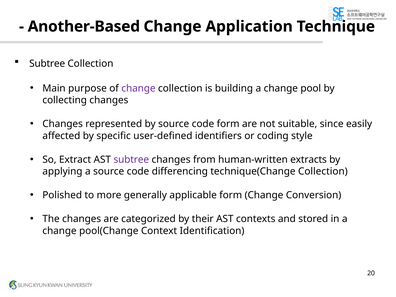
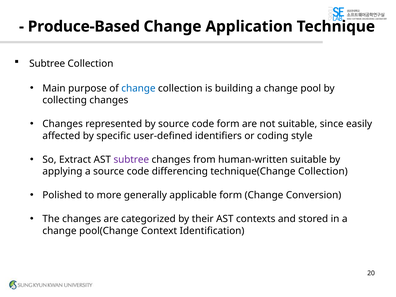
Another-Based: Another-Based -> Produce-Based (84, 26)
change colour: purple -> blue (138, 88)
human-written extracts: extracts -> suitable (309, 160)
